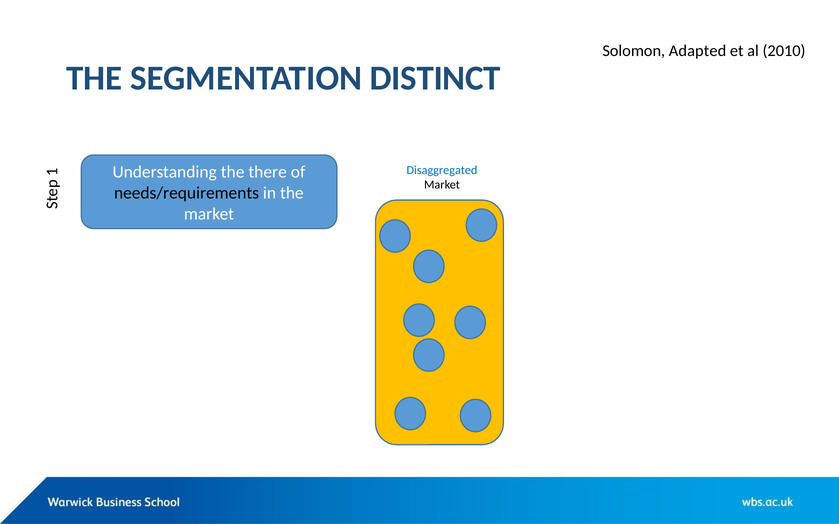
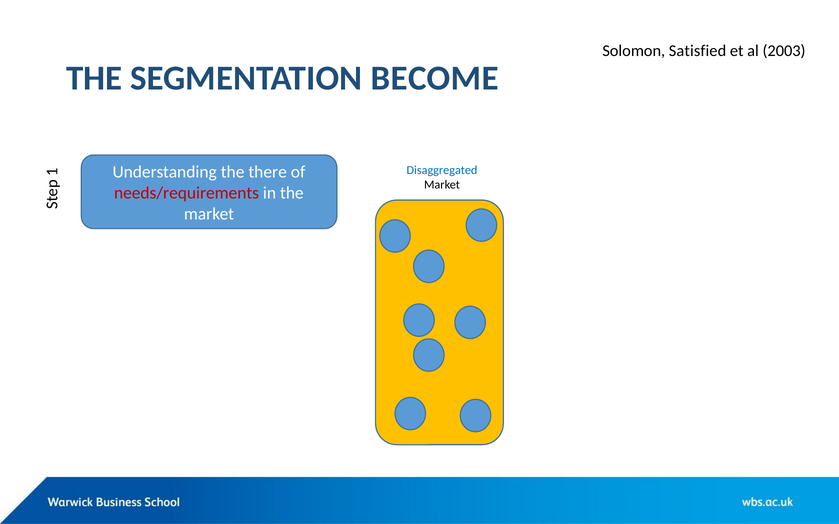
Adapted: Adapted -> Satisfied (698, 51)
2010: 2010 -> 2003 (784, 51)
DISTINCT: DISTINCT -> BECOME (435, 78)
needs/requirements colour: black -> red (187, 193)
